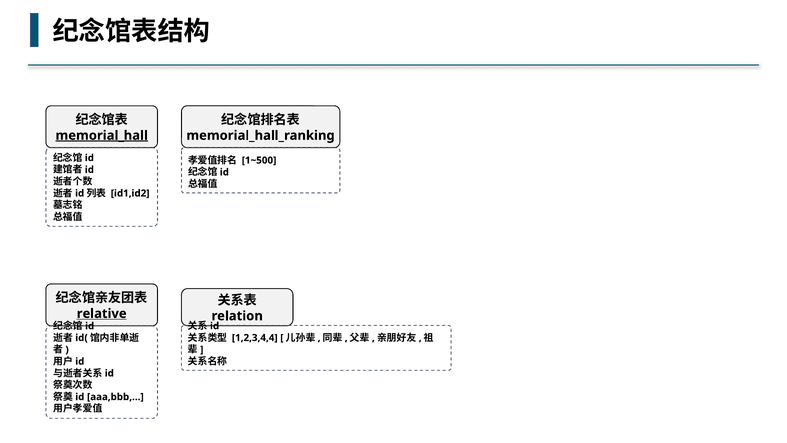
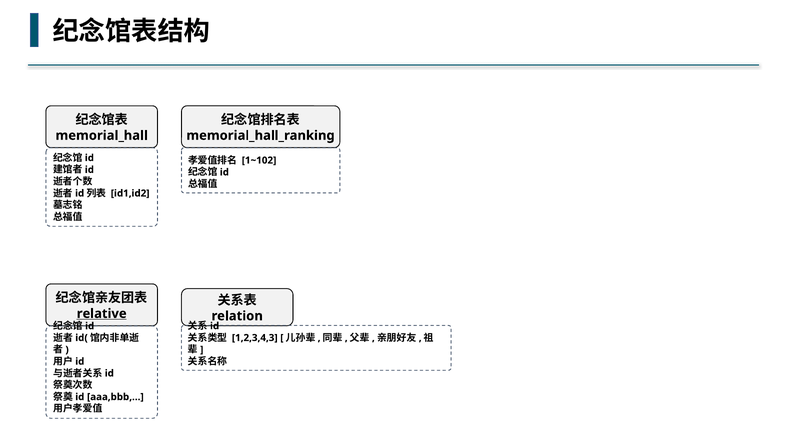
memorial_hall underline: present -> none (102, 135)
1~500: 1~500 -> 1~102 (259, 160)
1,2,3,4,4: 1,2,3,4,4 -> 1,2,3,4,3 (255, 338)
